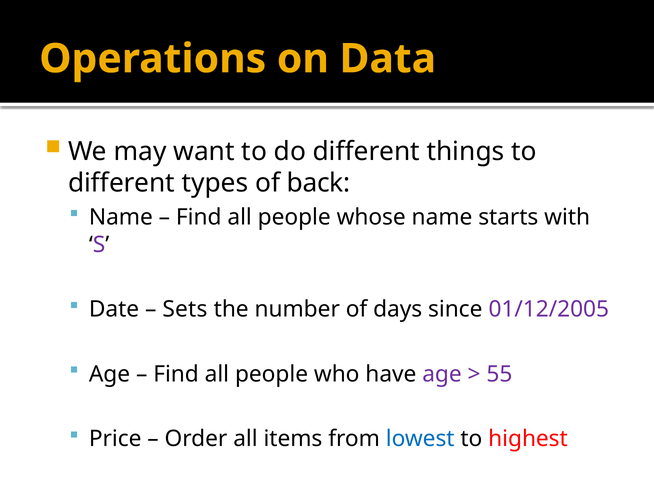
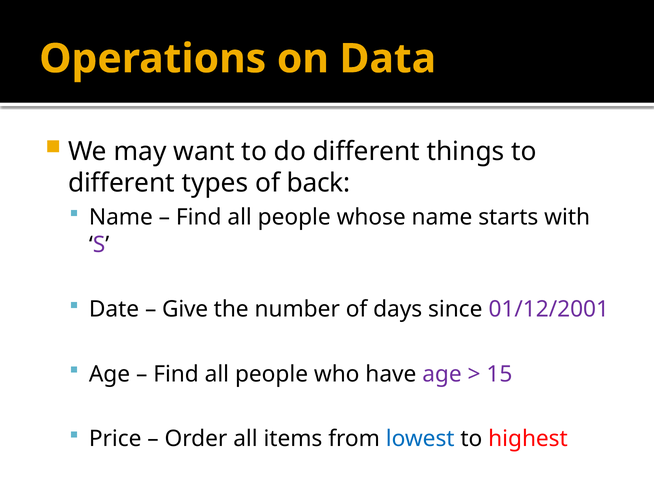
Sets: Sets -> Give (185, 309)
01/12/2005: 01/12/2005 -> 01/12/2001 (549, 309)
55: 55 -> 15 (499, 374)
